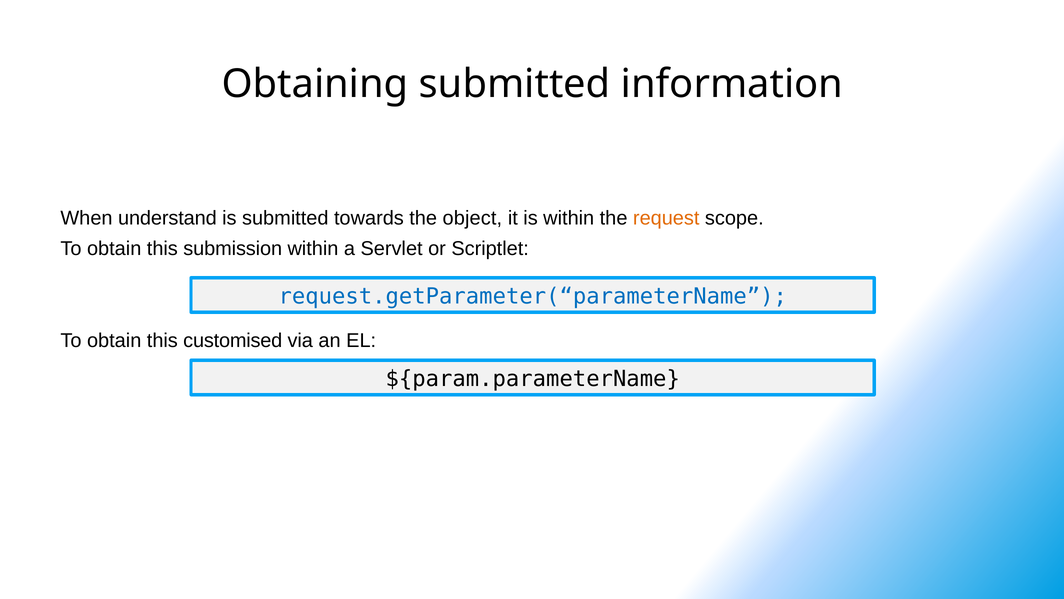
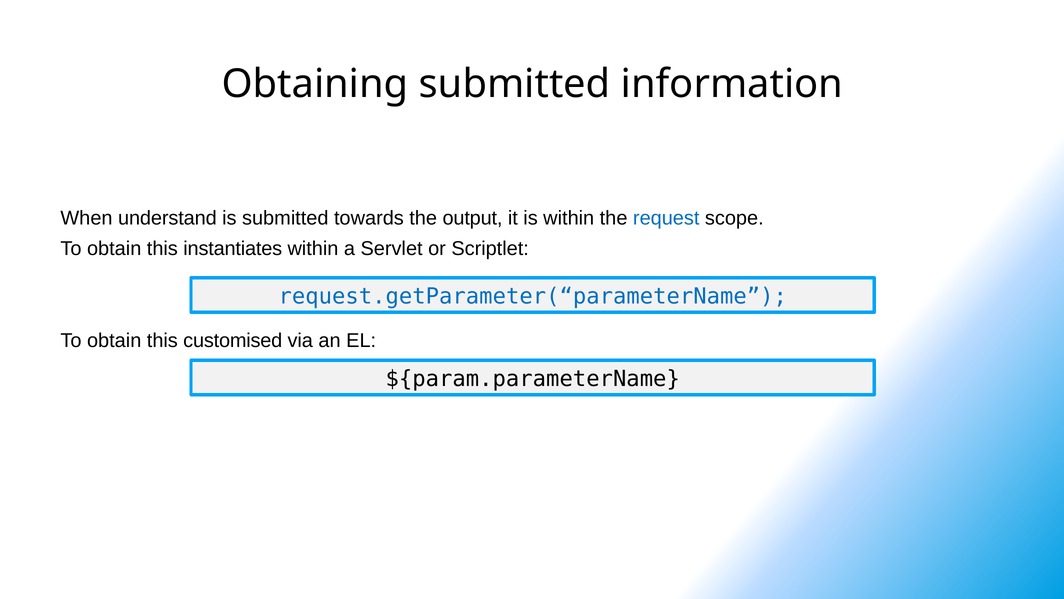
object: object -> output (473, 218)
request colour: orange -> blue (666, 218)
submission: submission -> instantiates (233, 249)
